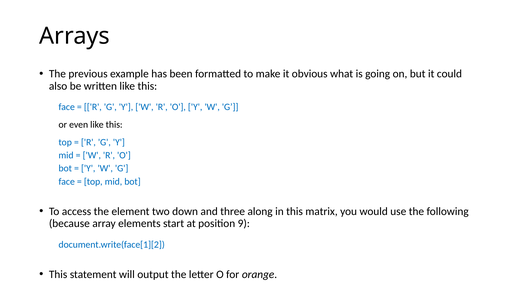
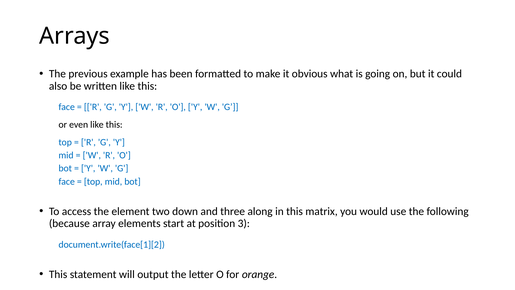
9: 9 -> 3 (244, 223)
